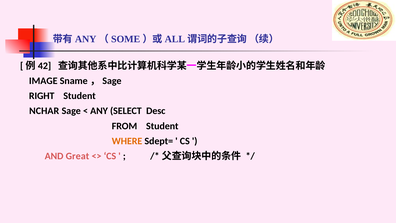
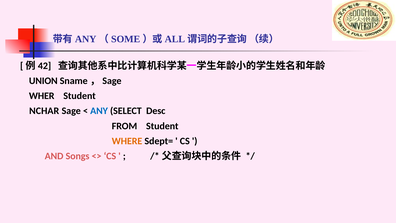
IMAGE: IMAGE -> UNION (43, 81)
RIGHT: RIGHT -> WHER (42, 96)
ANY colour: black -> blue (99, 111)
Great: Great -> Songs (78, 156)
